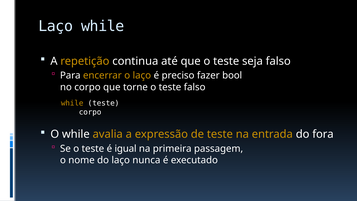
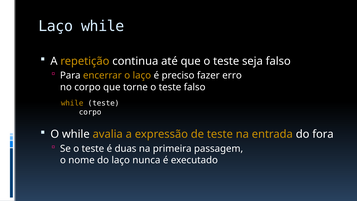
bool: bool -> erro (232, 75)
igual: igual -> duas (126, 149)
